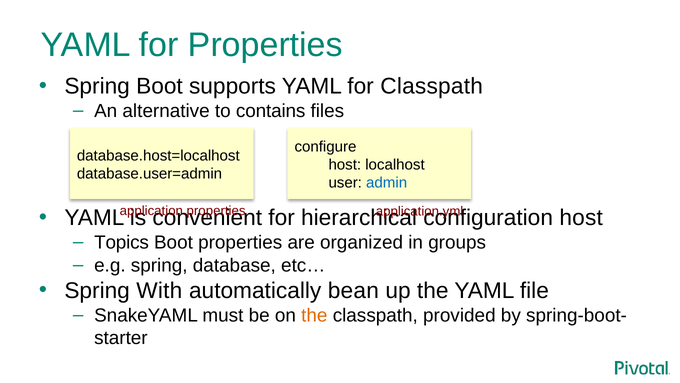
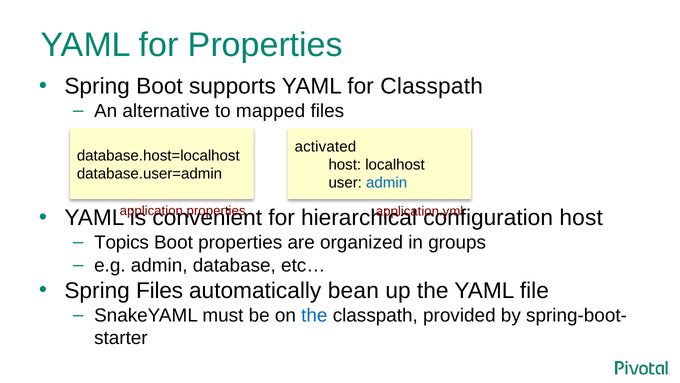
contains: contains -> mapped (271, 111)
configure: configure -> activated (325, 146)
e.g spring: spring -> admin (159, 265)
Spring With: With -> Files (160, 290)
the colour: orange -> blue (314, 315)
